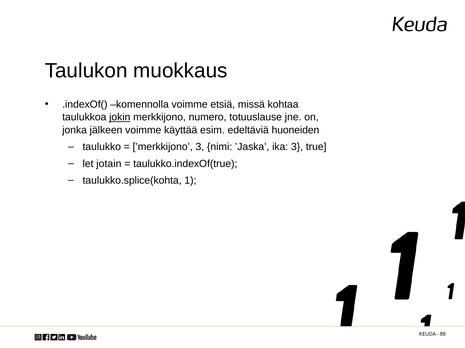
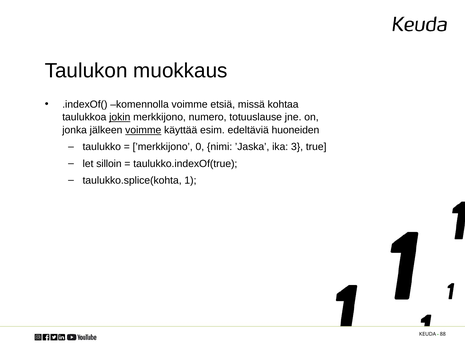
voimme underline: none -> present (143, 130)
’merkkijono 3: 3 -> 0 (200, 147)
jotain: jotain -> silloin (109, 164)
